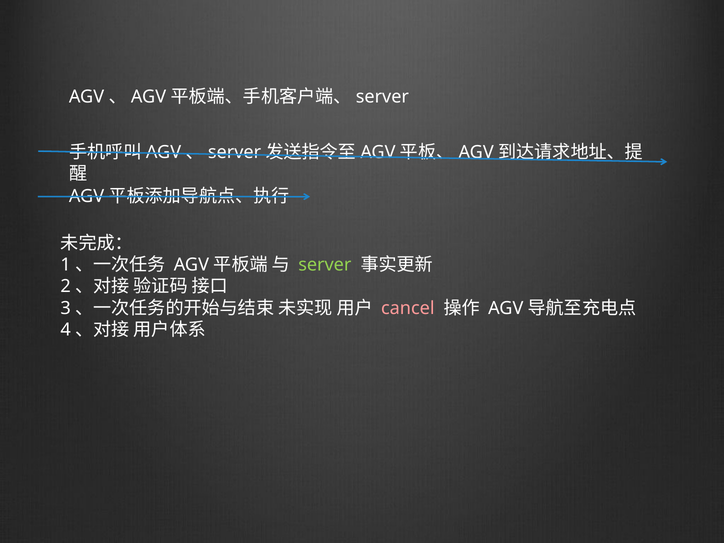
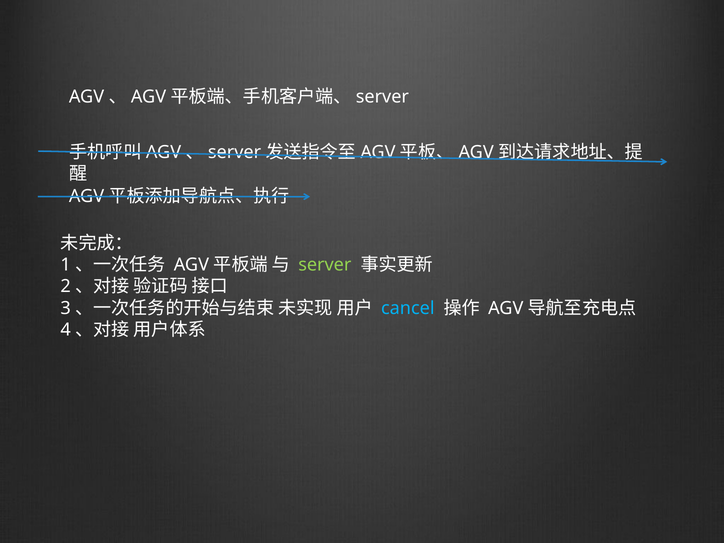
cancel colour: pink -> light blue (408, 308)
